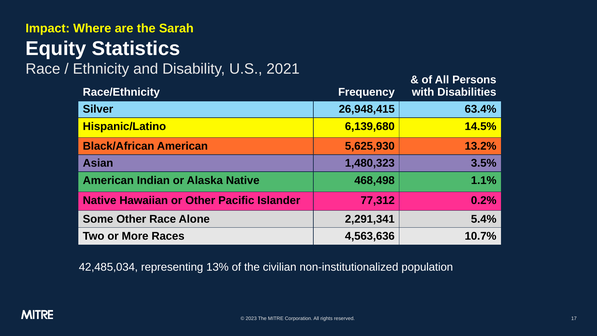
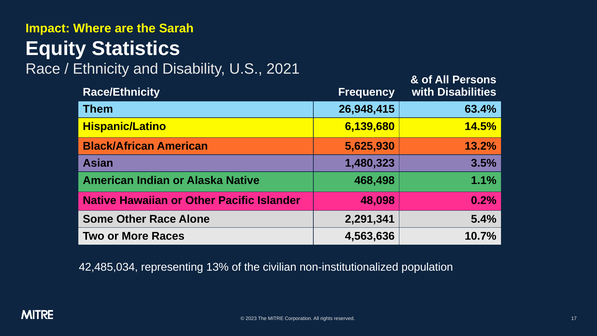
Silver: Silver -> Them (98, 109)
77,312: 77,312 -> 48,098 (378, 200)
